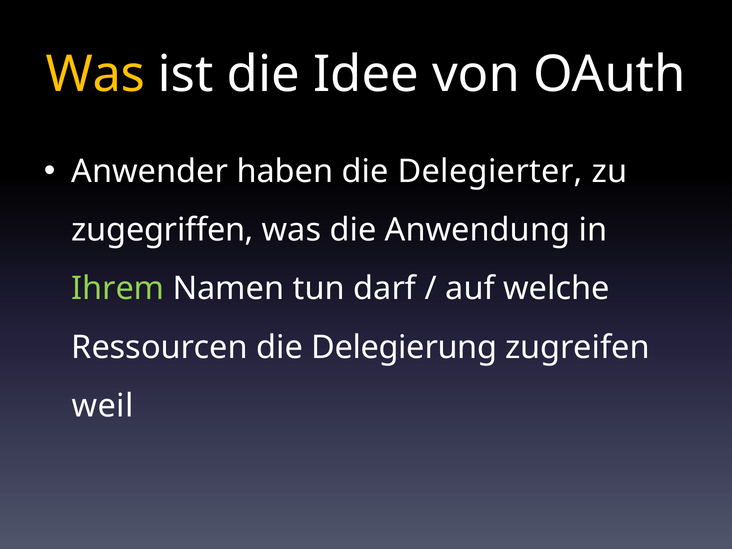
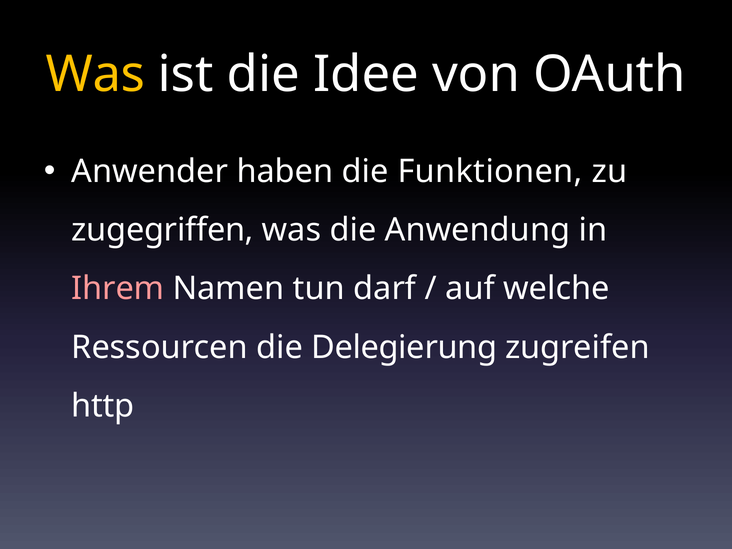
Delegierter: Delegierter -> Funktionen (490, 172)
Ihrem colour: light green -> pink (118, 289)
weil: weil -> http (103, 406)
